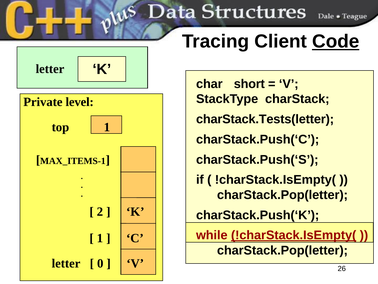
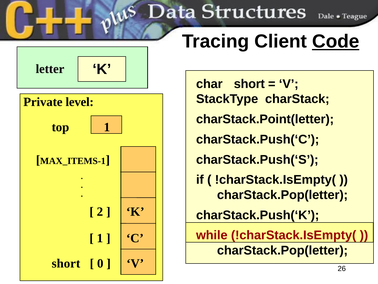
charStack.Tests(letter: charStack.Tests(letter -> charStack.Point(letter (265, 119)
!charStack.IsEmpty( underline: present -> none (294, 235)
letter: letter -> short (66, 263)
